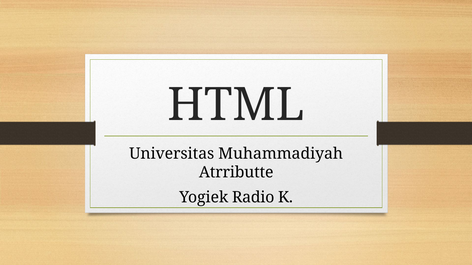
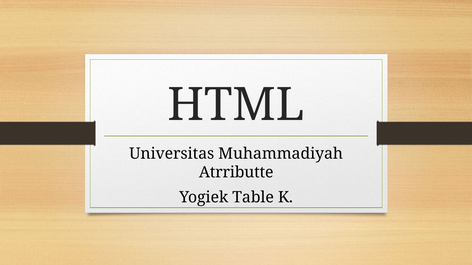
Radio: Radio -> Table (253, 198)
